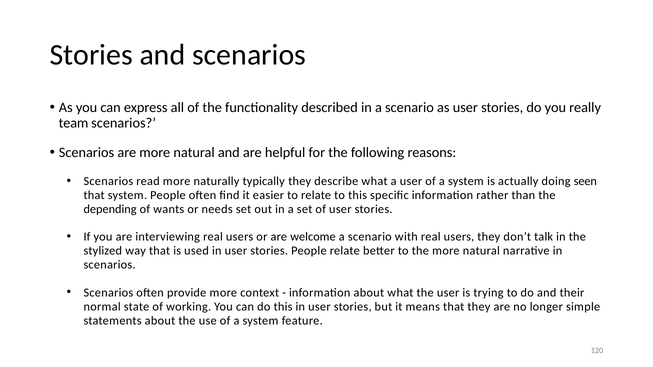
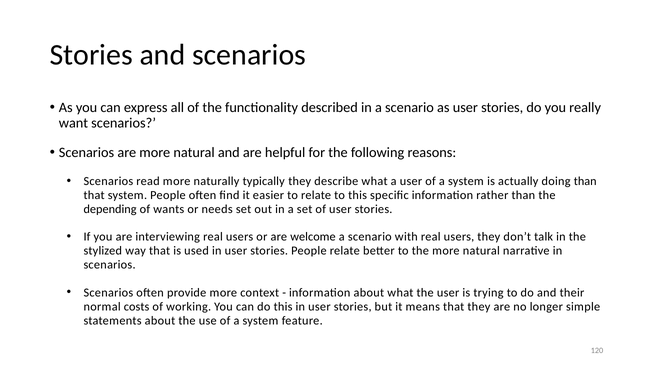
team: team -> want (73, 123)
doing seen: seen -> than (585, 181)
state: state -> costs (137, 307)
